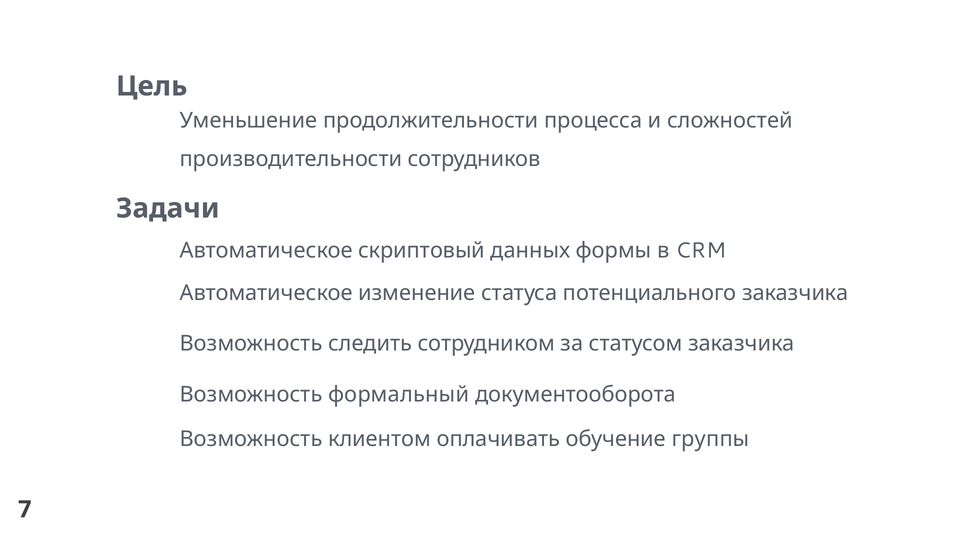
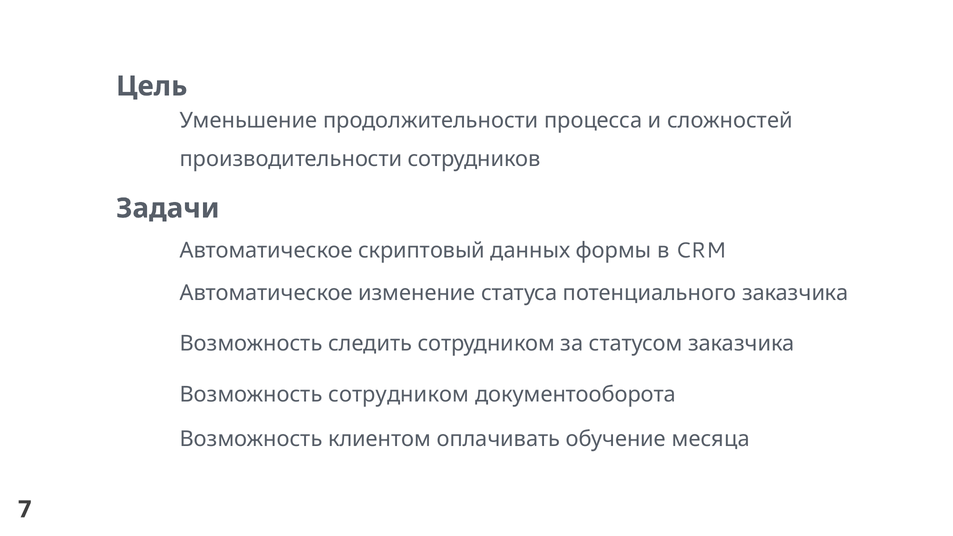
Возможность формальный: формальный -> сотрудником (399, 395)
группы: группы -> месяца (711, 439)
